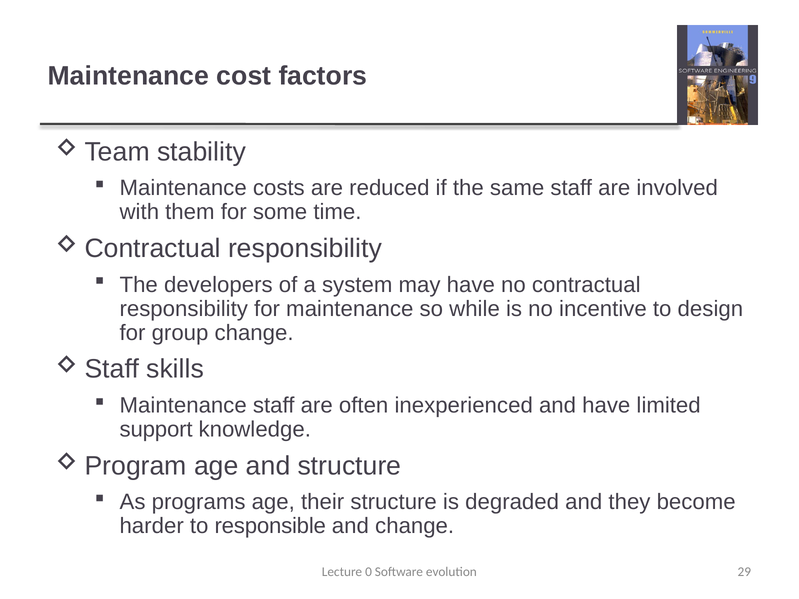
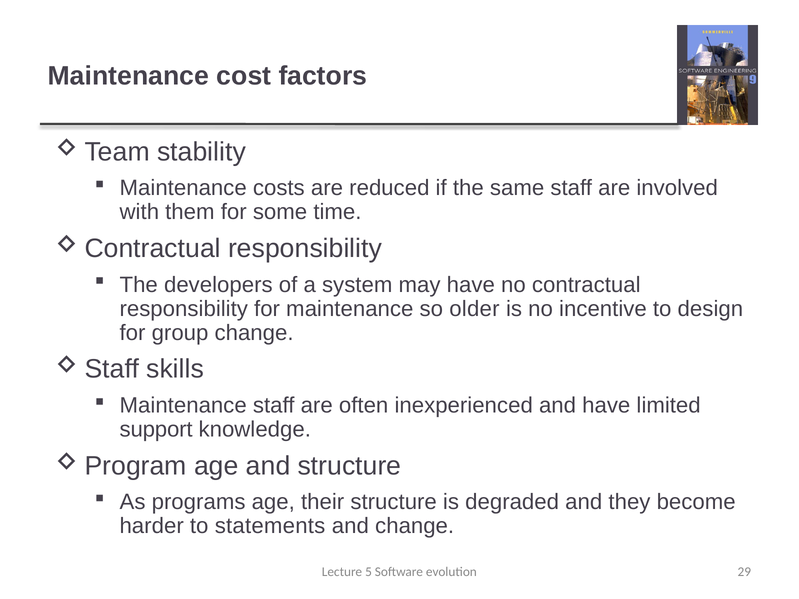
while: while -> older (474, 309)
responsible: responsible -> statements (270, 526)
0: 0 -> 5 (369, 572)
